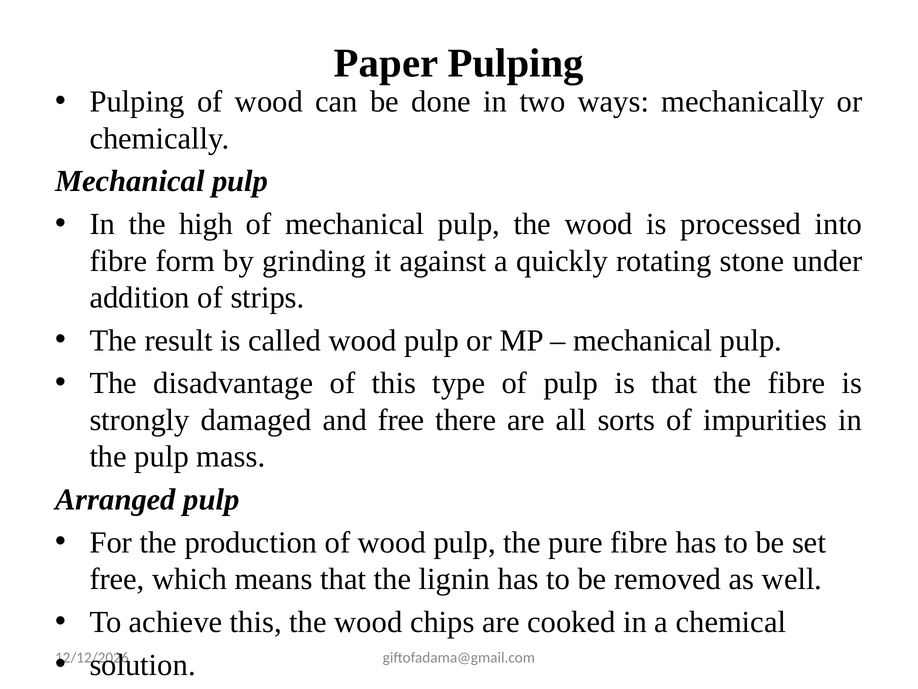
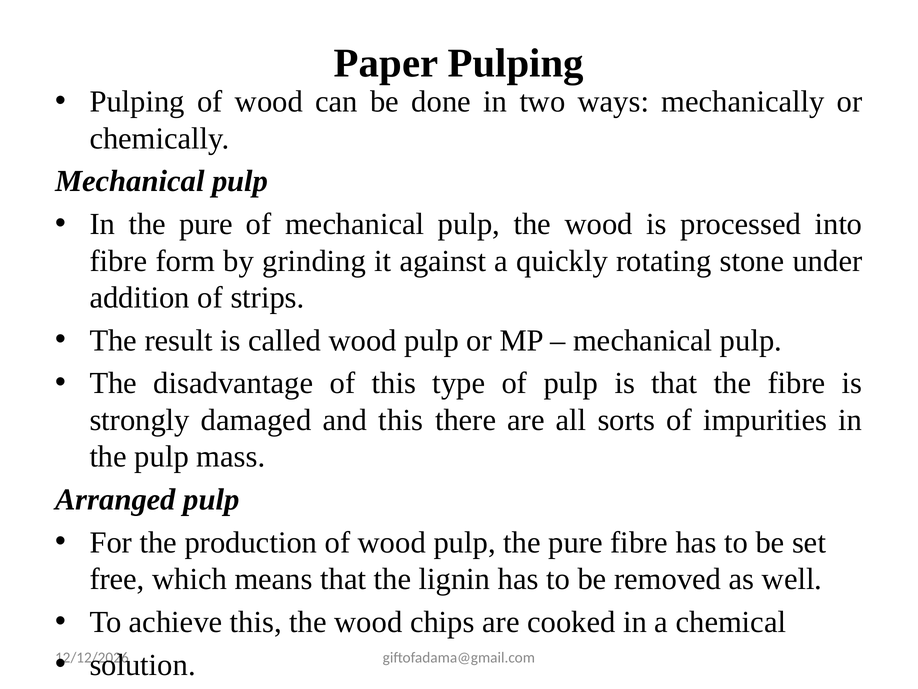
In the high: high -> pure (206, 224)
and free: free -> this (401, 420)
